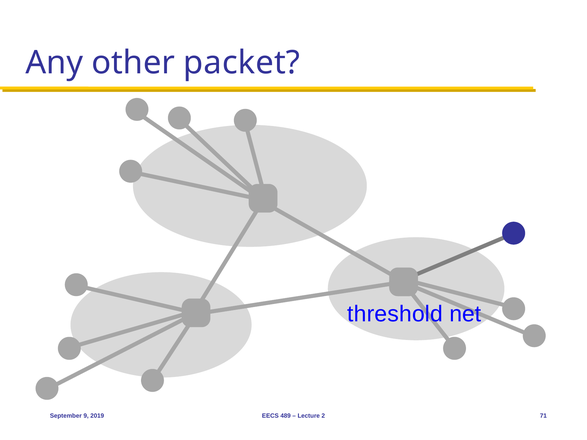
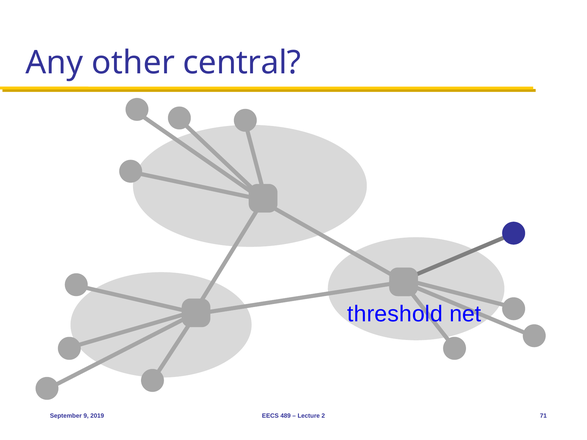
packet: packet -> central (242, 63)
